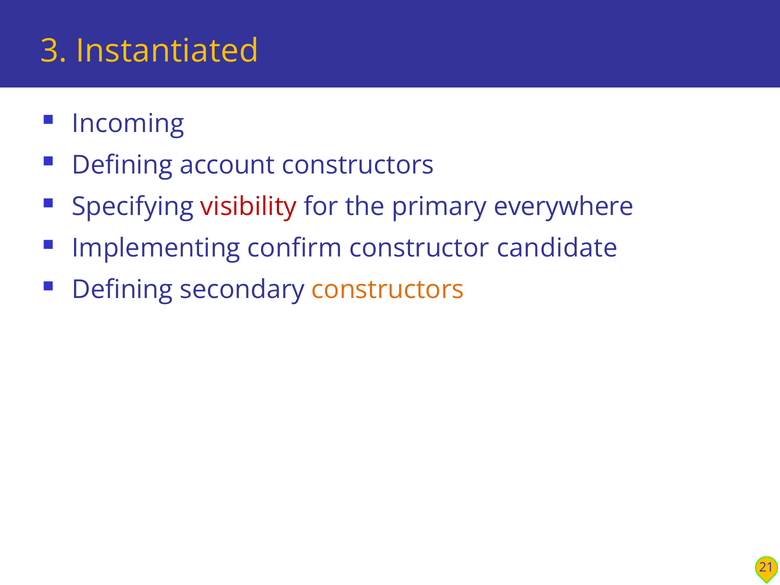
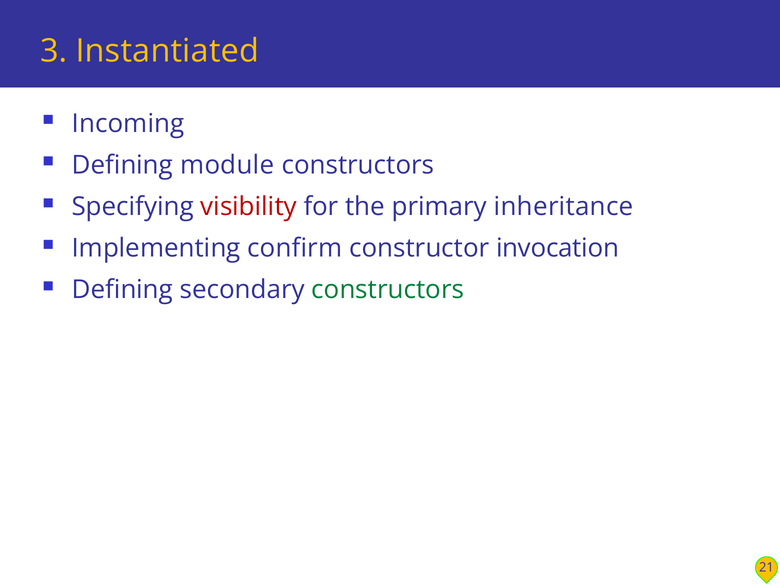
account: account -> module (227, 165)
everywhere: everywhere -> inheritance (564, 207)
candidate: candidate -> invocation (558, 248)
constructors colour: orange -> green (388, 290)
